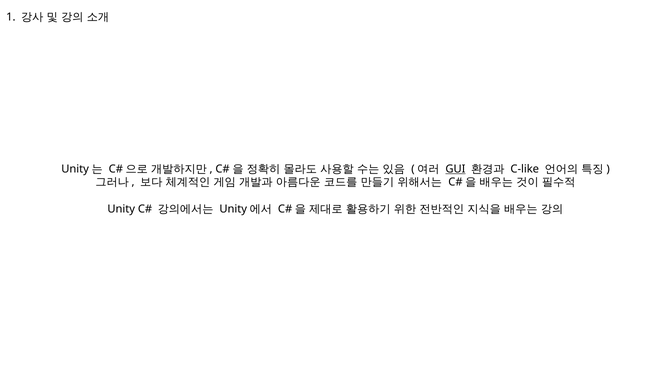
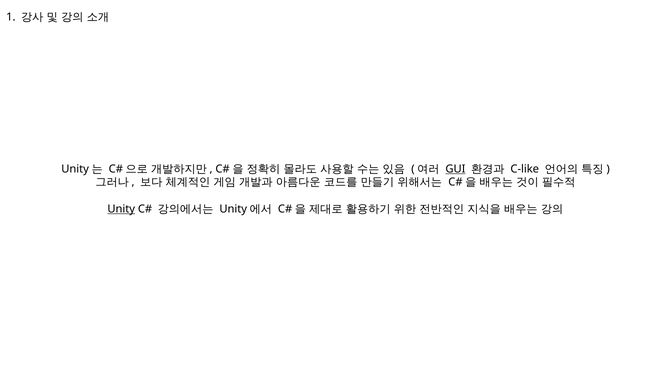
Unity underline: none -> present (121, 209)
